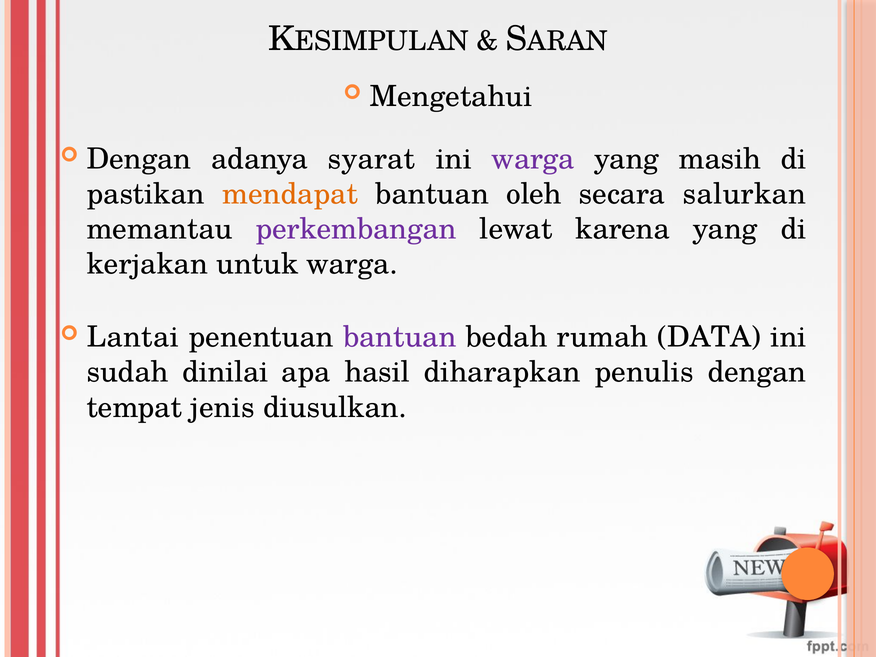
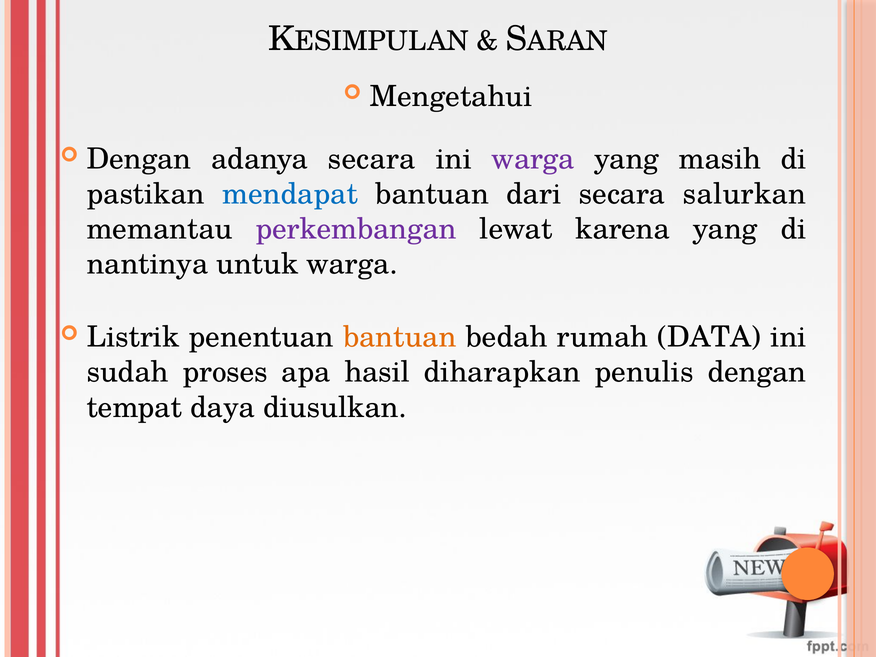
adanya syarat: syarat -> secara (372, 159)
mendapat colour: orange -> blue (290, 194)
oleh: oleh -> dari (534, 194)
kerjakan: kerjakan -> nantinya (147, 264)
Lantai: Lantai -> Listrik (133, 337)
bantuan colour: purple -> orange (400, 337)
dinilai: dinilai -> proses (225, 372)
jenis: jenis -> daya (223, 407)
